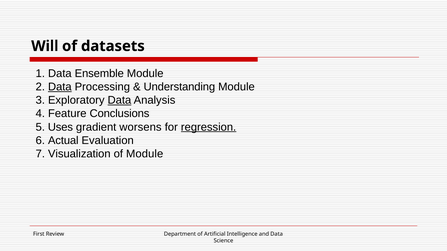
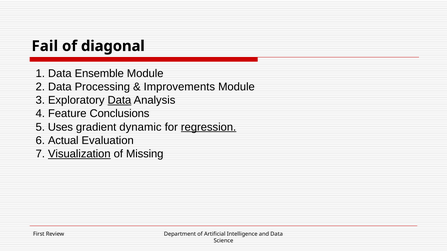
Will: Will -> Fail (45, 46)
datasets: datasets -> diagonal (113, 46)
Data underline: present -> none (60, 87)
Understanding: Understanding -> Improvements (179, 87)
worsens: worsens -> dynamic (140, 127)
Visualization underline: none -> present (79, 154)
of Module: Module -> Missing (145, 154)
